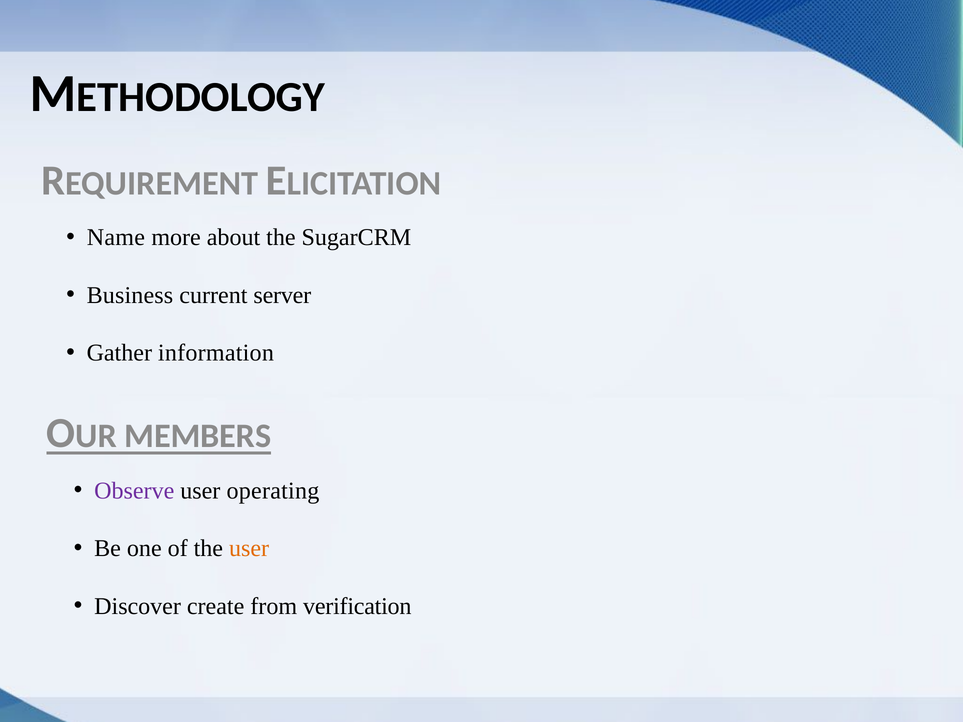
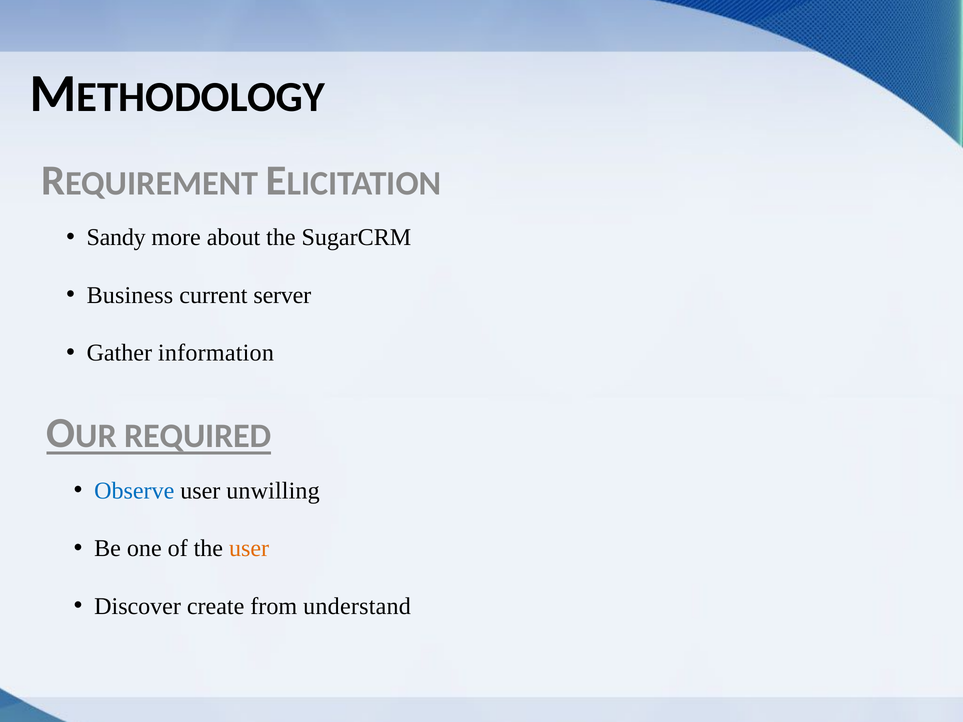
Name: Name -> Sandy (116, 237)
MEMBERS: MEMBERS -> REQUIRED (198, 436)
Observe colour: purple -> blue (134, 491)
operating: operating -> unwilling (273, 491)
verification: verification -> understand (357, 606)
